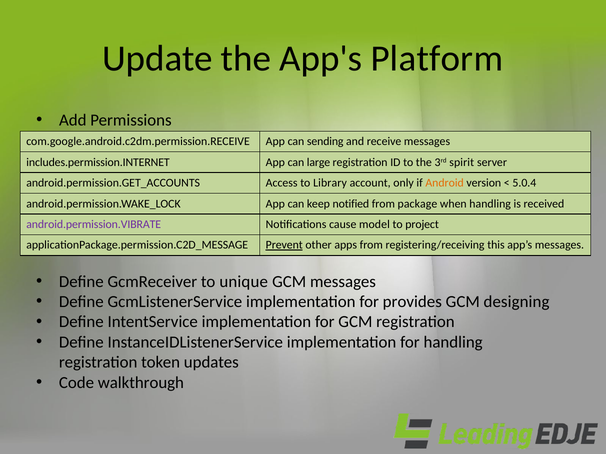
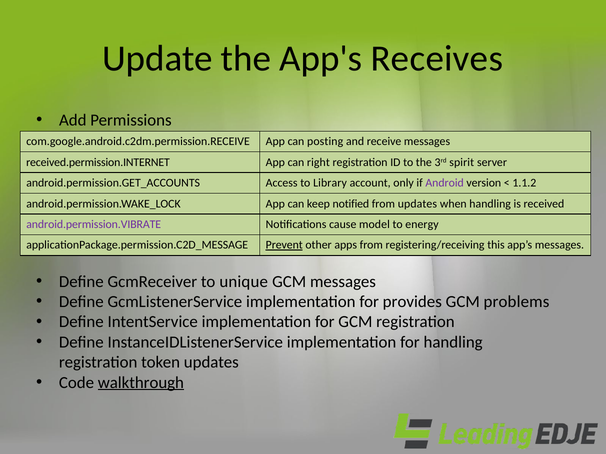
Platform: Platform -> Receives (437, 59)
sending: sending -> posting (325, 142)
includes.permission.INTERNET: includes.permission.INTERNET -> received.permission.INTERNET (98, 162)
large: large -> right (318, 162)
Android colour: orange -> purple (445, 183)
5.0.4: 5.0.4 -> 1.1.2 (524, 183)
from package: package -> updates (417, 204)
project: project -> energy (422, 225)
designing: designing -> problems (516, 302)
walkthrough underline: none -> present (141, 383)
